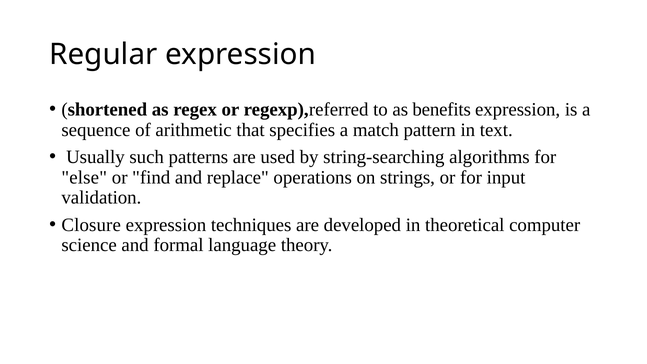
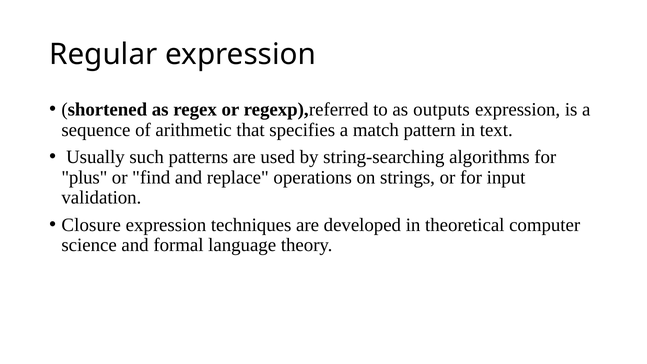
benefits: benefits -> outputs (441, 109)
else: else -> plus (84, 177)
